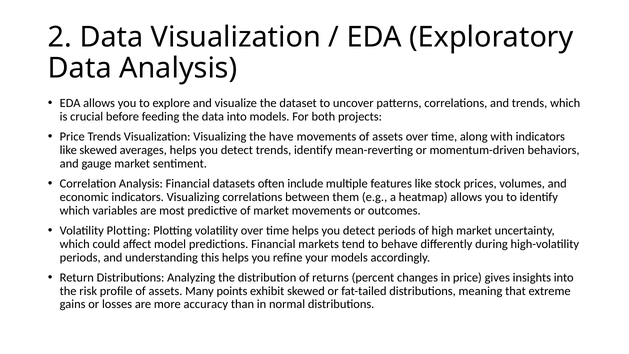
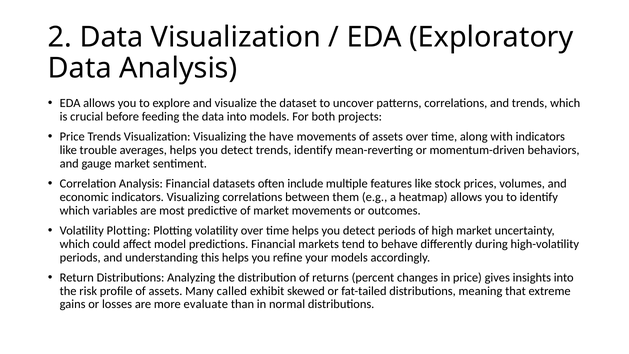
like skewed: skewed -> trouble (98, 150)
points: points -> called (232, 291)
accuracy: accuracy -> evaluate (206, 304)
